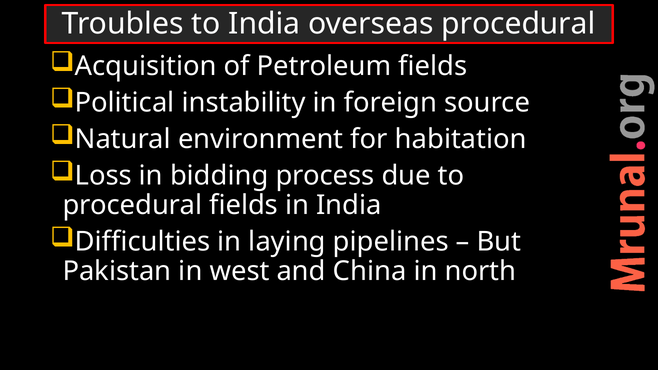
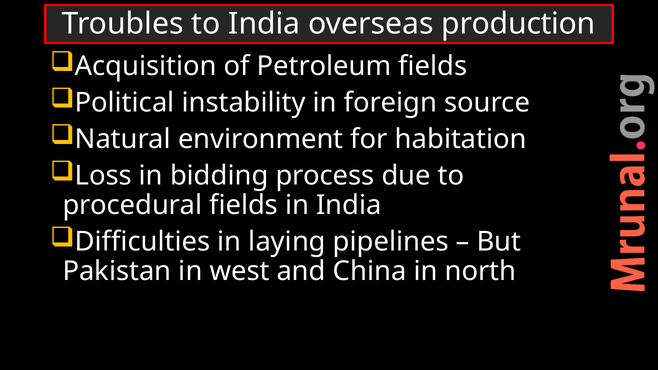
overseas procedural: procedural -> production (518, 24)
